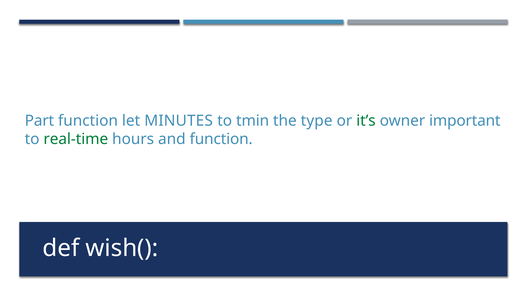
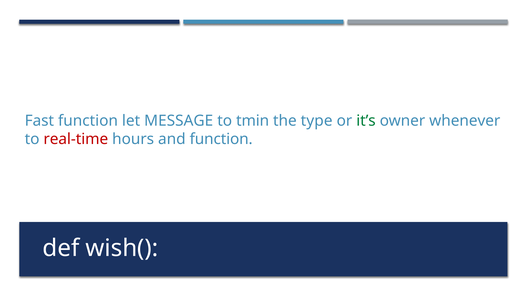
Part: Part -> Fast (39, 121)
MINUTES: MINUTES -> MESSAGE (179, 121)
important: important -> whenever (465, 121)
real-time colour: green -> red (76, 139)
